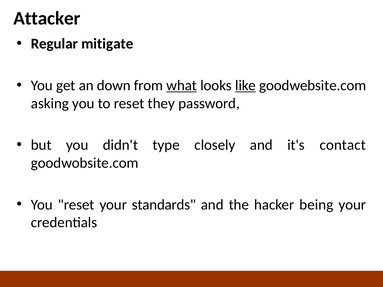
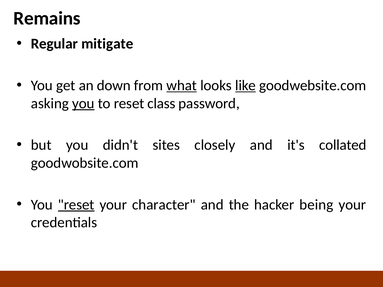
Attacker: Attacker -> Remains (47, 18)
you underline: none -> present (83, 103)
they: they -> class (161, 103)
type: type -> sites (166, 145)
contact: contact -> collated (343, 145)
reset underline: none -> present (76, 205)
standards: standards -> character (164, 205)
